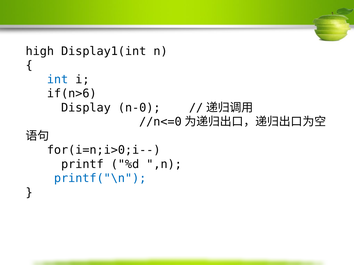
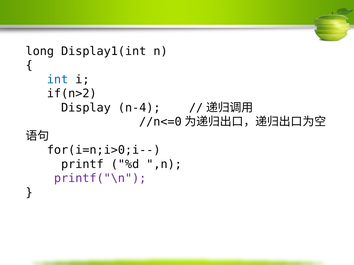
high: high -> long (40, 51)
if(n>6: if(n>6 -> if(n>2 (72, 94)
n-0: n-0 -> n-4 (139, 108)
printf("\n colour: blue -> purple (100, 179)
